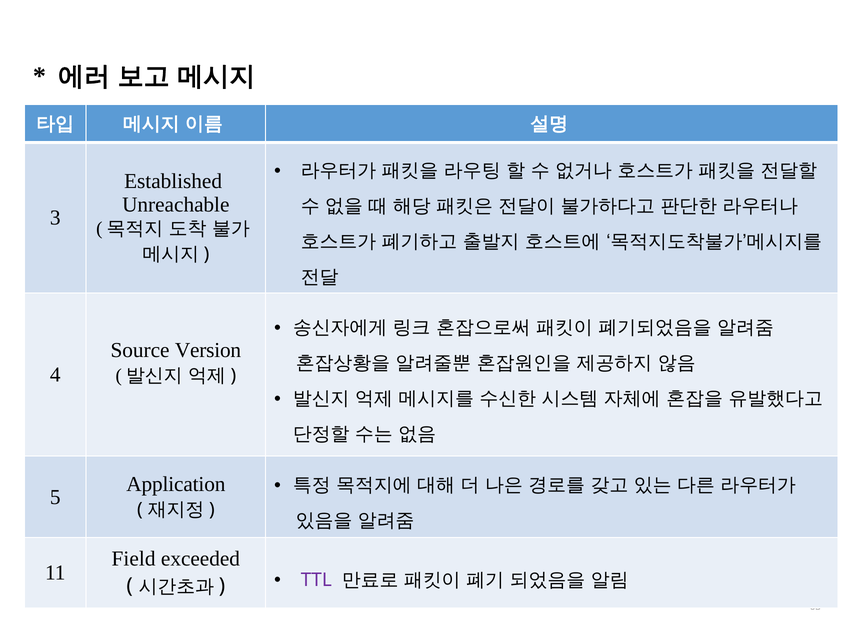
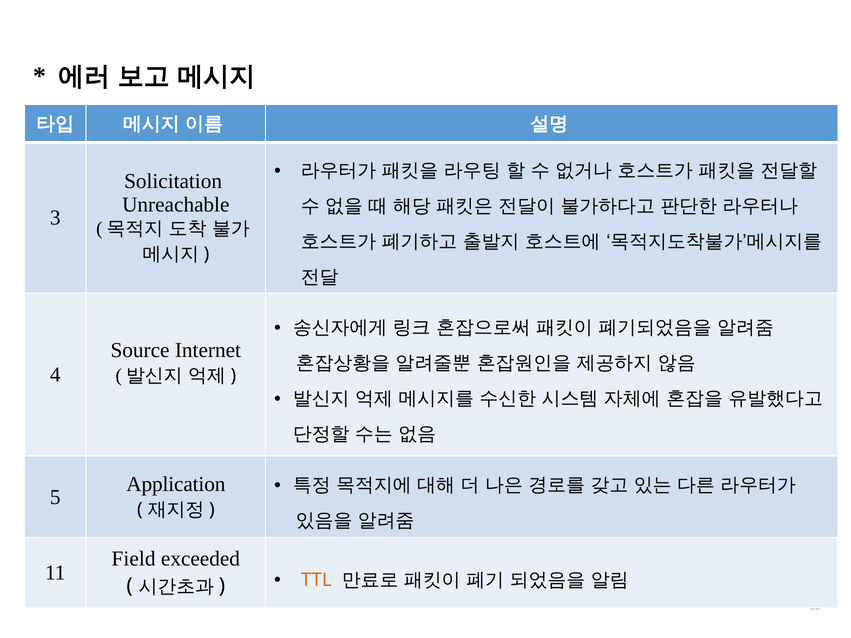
Established: Established -> Solicitation (173, 182)
Version: Version -> Internet (208, 350)
TTL colour: purple -> orange (316, 580)
